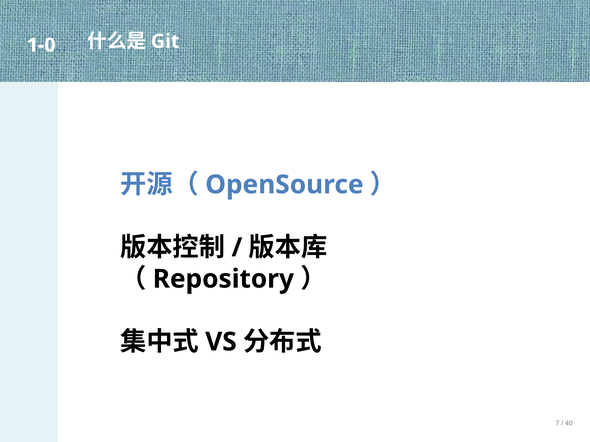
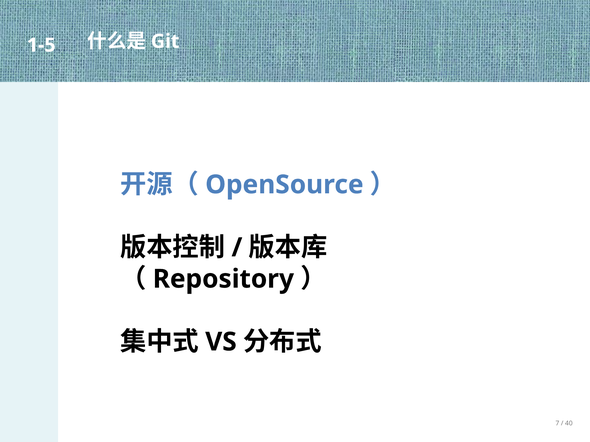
1-0: 1-0 -> 1-5 (41, 45)
